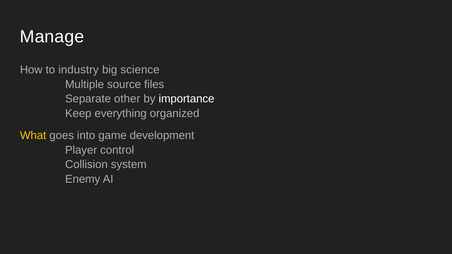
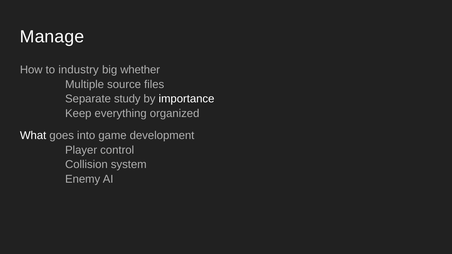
science: science -> whether (140, 70)
other: other -> study (127, 99)
What colour: yellow -> white (33, 136)
